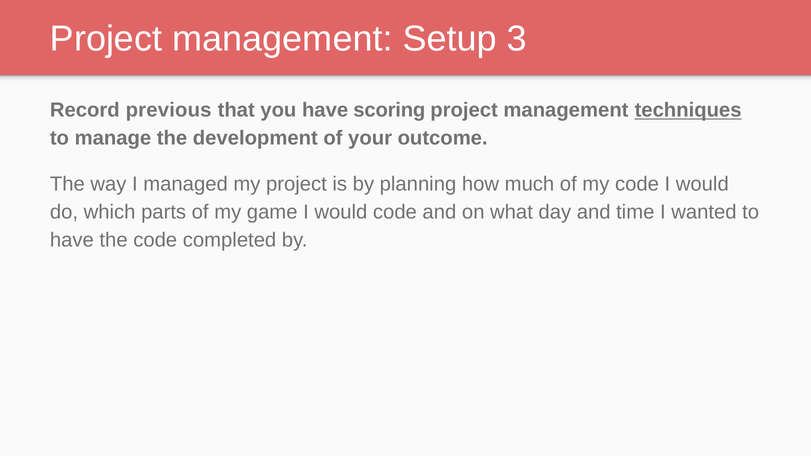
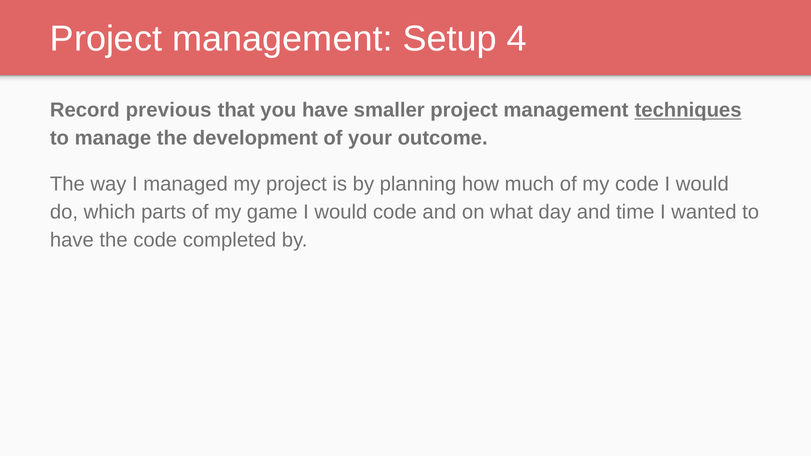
3: 3 -> 4 (517, 39)
scoring: scoring -> smaller (389, 110)
